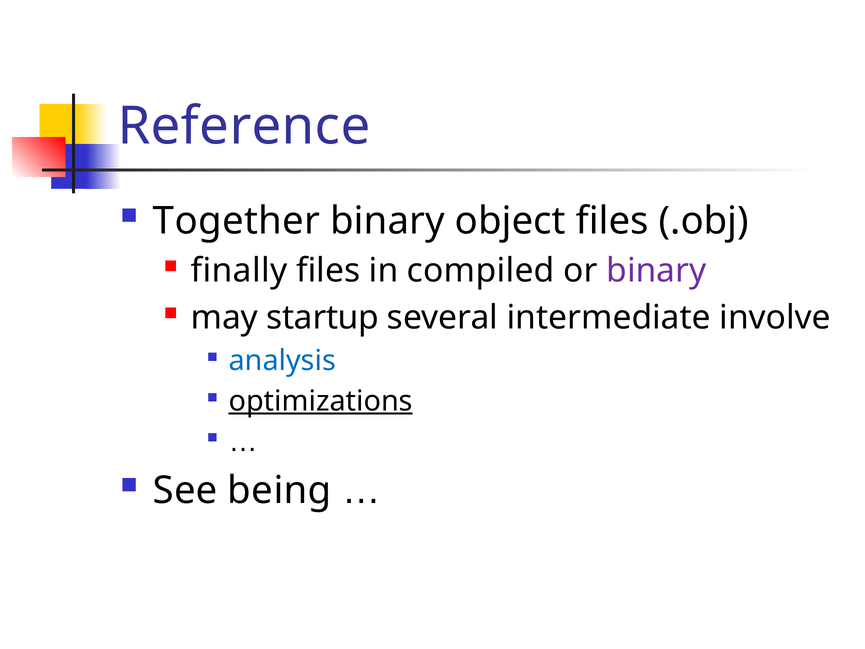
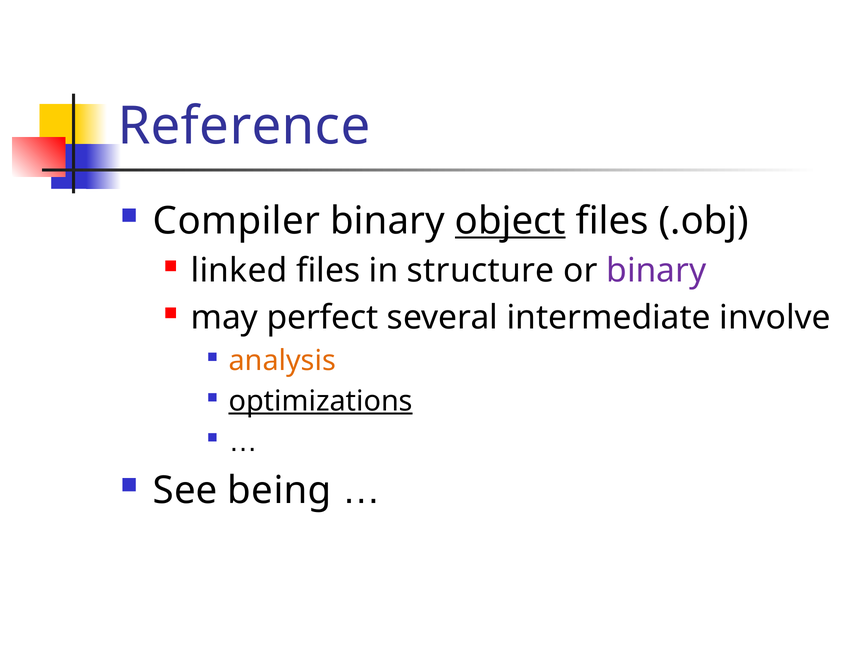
Together: Together -> Compiler (236, 221)
object underline: none -> present (510, 221)
finally: finally -> linked (239, 271)
compiled: compiled -> structure (481, 271)
startup: startup -> perfect (323, 318)
analysis colour: blue -> orange (282, 361)
